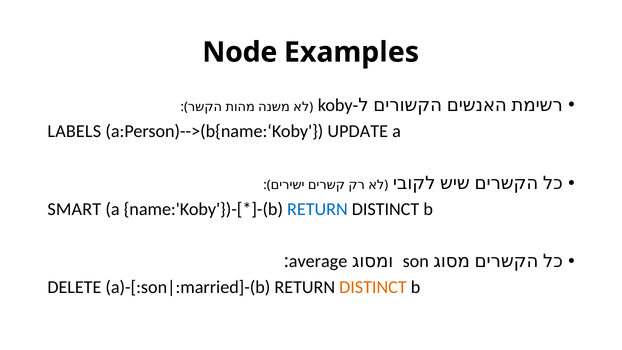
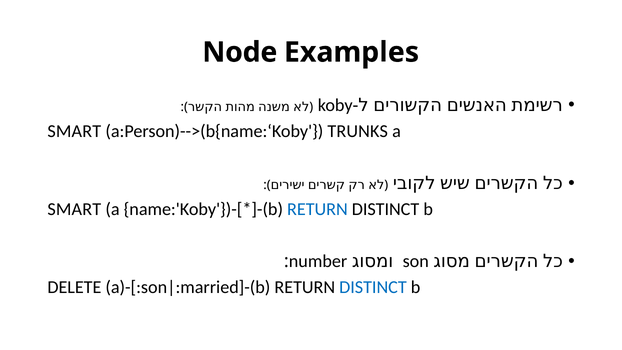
LABELS: LABELS -> SMART (74, 131)
UPDATE: UPDATE -> TRUNKS (358, 131)
average: average -> number (318, 261)
DISTINCT colour: orange -> blue (373, 287)
